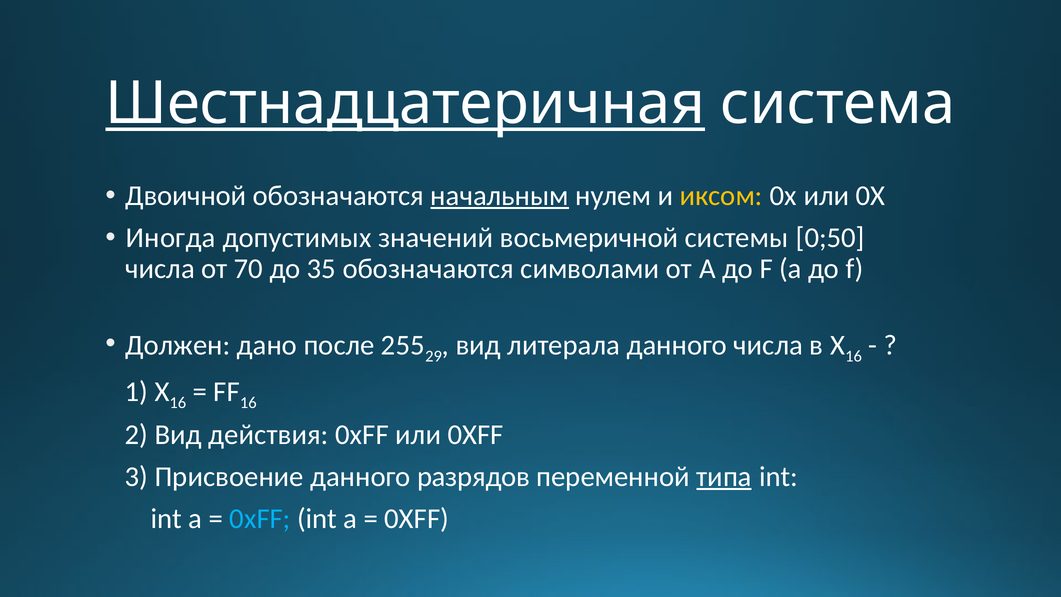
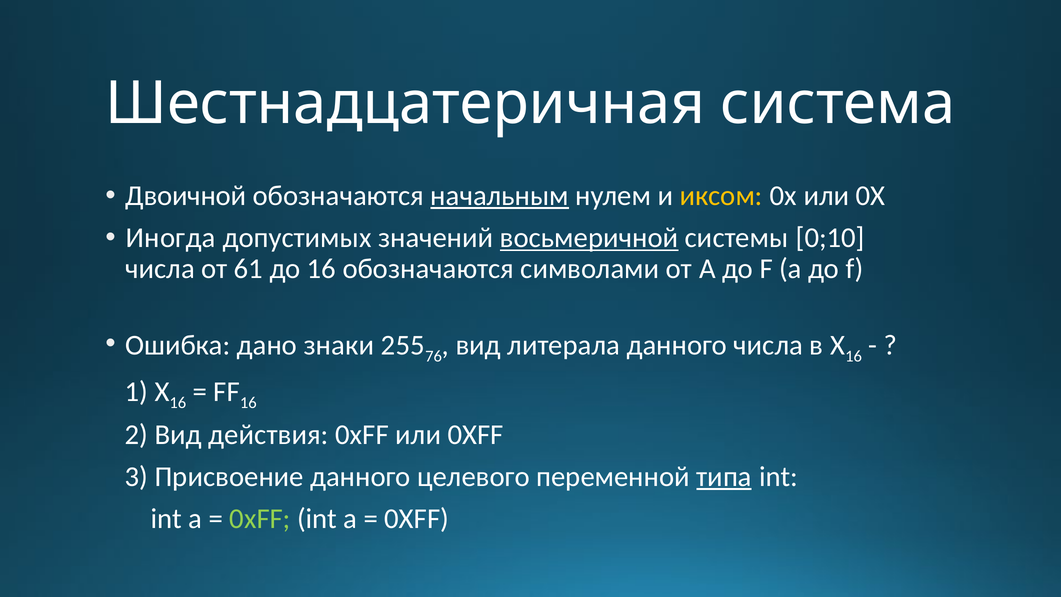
Шестнадцатеричная underline: present -> none (405, 104)
восьмеричной underline: none -> present (589, 238)
0;50: 0;50 -> 0;10 (830, 238)
70: 70 -> 61 (248, 269)
до 35: 35 -> 16 (321, 269)
Должен: Должен -> Ошибка (178, 345)
после: после -> знаки (339, 345)
29: 29 -> 76 (434, 356)
разрядов: разрядов -> целевого (473, 477)
0xFF colour: light blue -> light green (260, 519)
